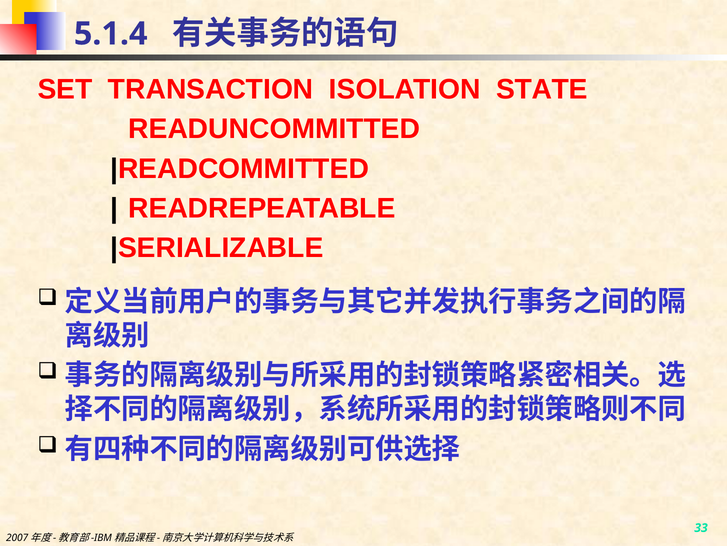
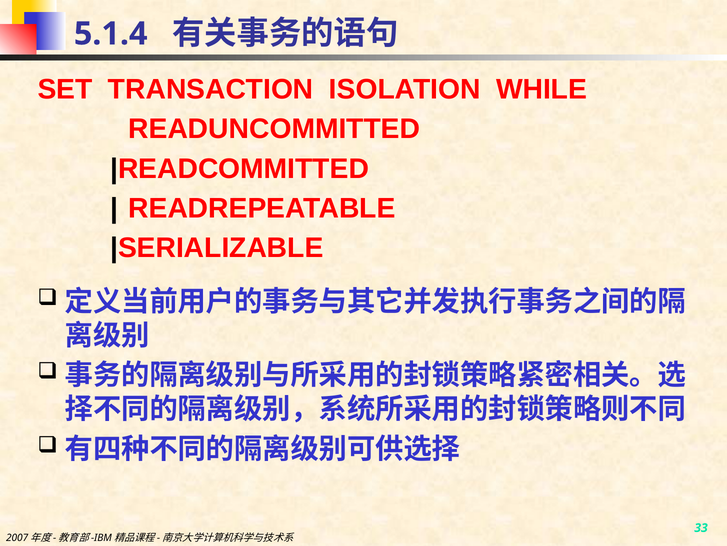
STATE: STATE -> WHILE (542, 89)
